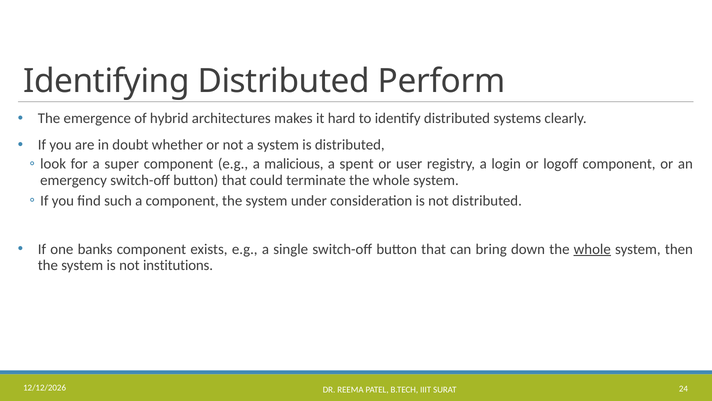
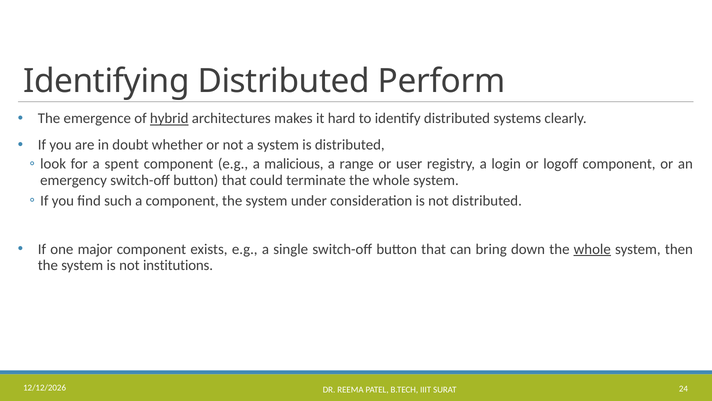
hybrid underline: none -> present (169, 118)
super: super -> spent (122, 164)
spent: spent -> range (357, 164)
banks: banks -> major (95, 249)
